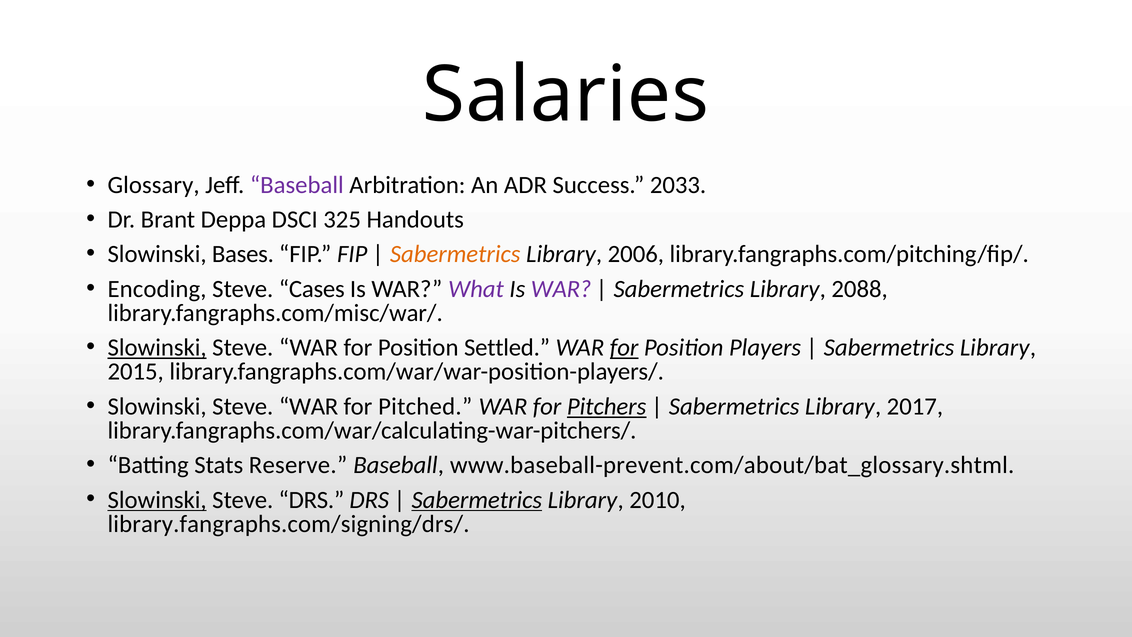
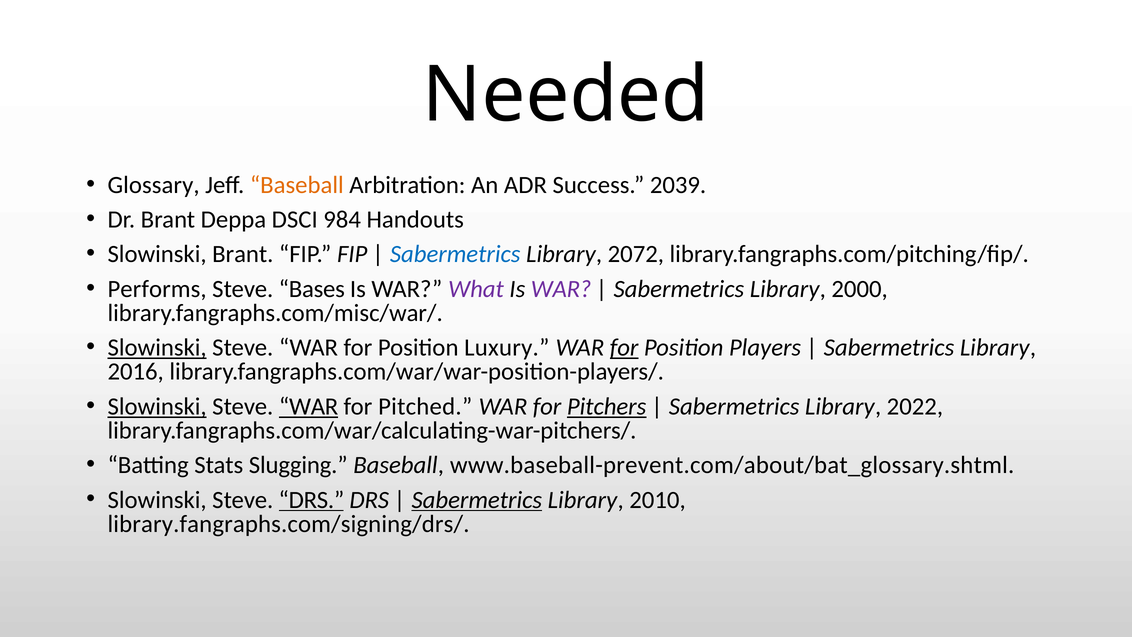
Salaries: Salaries -> Needed (566, 95)
Baseball colour: purple -> orange (297, 185)
2033: 2033 -> 2039 (678, 185)
325: 325 -> 984 (342, 219)
Slowinski Bases: Bases -> Brant (243, 254)
Sabermetrics colour: orange -> blue (455, 254)
2006: 2006 -> 2072 (636, 254)
Encoding: Encoding -> Performs (157, 289)
Cases: Cases -> Bases (312, 289)
2088: 2088 -> 2000 (860, 289)
Settled: Settled -> Luxury (507, 348)
2015: 2015 -> 2016 (136, 372)
Slowinski underline: none -> present (157, 406)
WAR underline: none -> present (309, 406)
2017: 2017 -> 2022 (915, 406)
Reserve: Reserve -> Slugging (298, 465)
Slowinski underline: present -> none (157, 500)
DRS underline: none -> present (311, 500)
